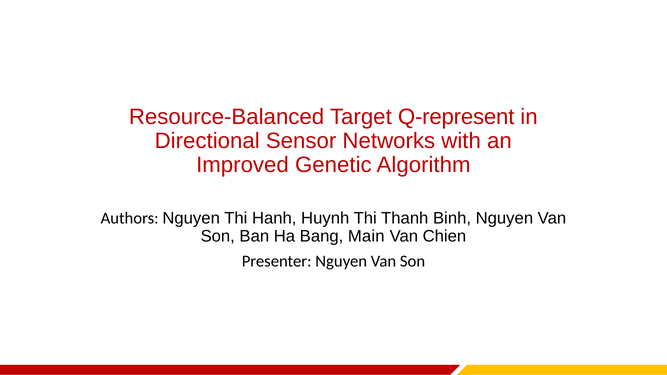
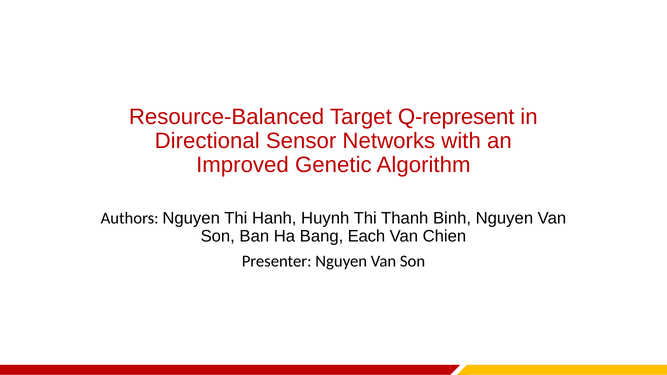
Main: Main -> Each (366, 237)
